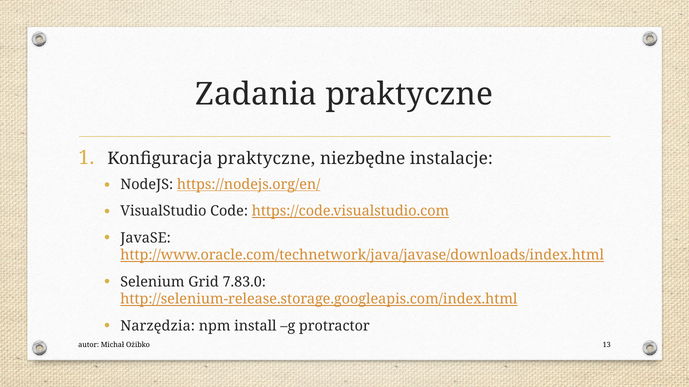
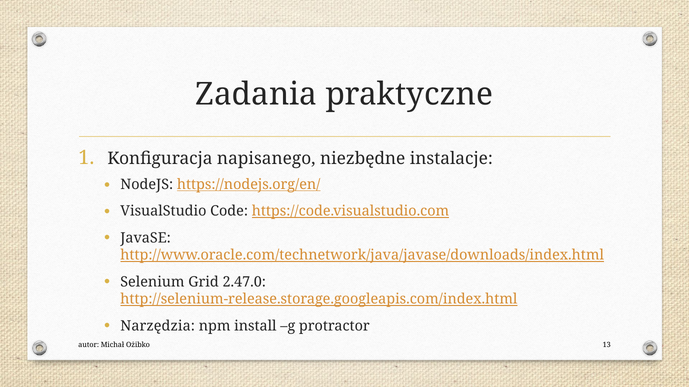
Konfiguracja praktyczne: praktyczne -> napisanego (266, 159)
7.83.0: 7.83.0 -> 2.47.0 (244, 282)
